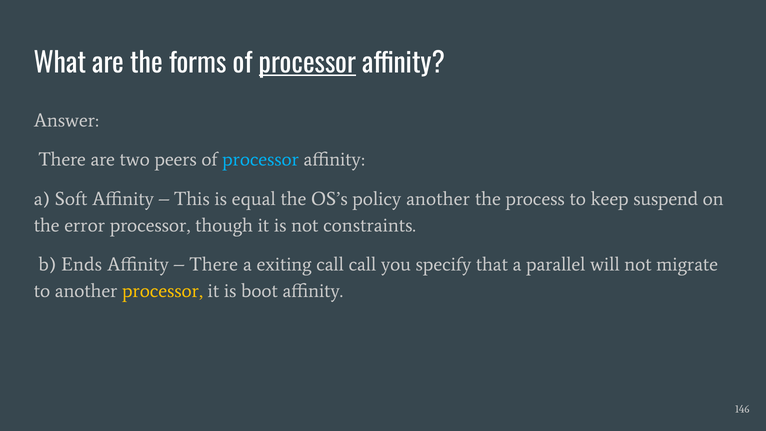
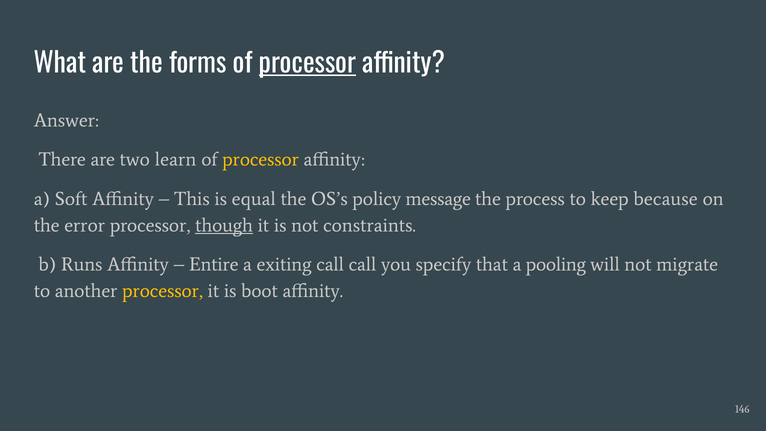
peers: peers -> learn (176, 160)
processor colour: light blue -> yellow (261, 160)
policy another: another -> message (438, 199)
suspend: suspend -> because (666, 199)
though underline: none -> present (224, 225)
Ends: Ends -> Runs (82, 264)
There: There -> Entire (214, 264)
parallel: parallel -> pooling (556, 264)
